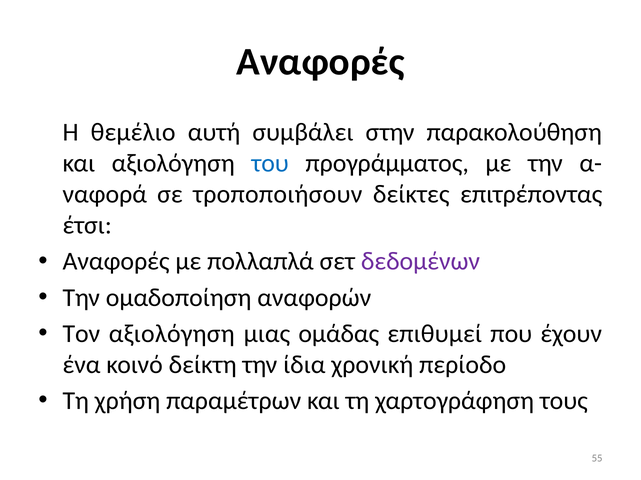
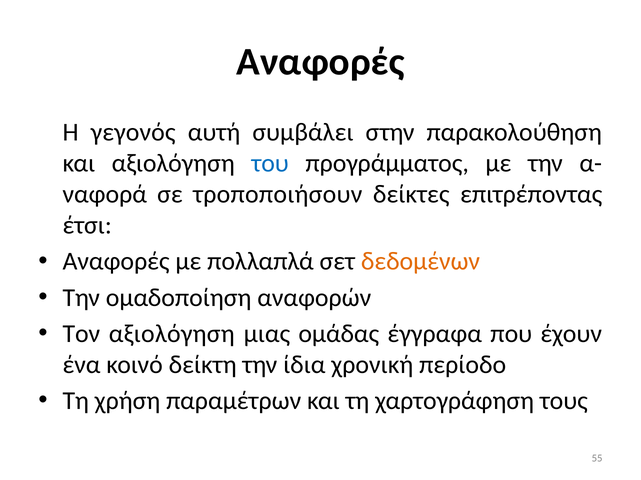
θεμέλιο: θεμέλιο -> γεγονός (133, 133)
δεδομένων colour: purple -> orange (421, 262)
επιθυμεί: επιθυμεί -> έγγραφα (435, 334)
